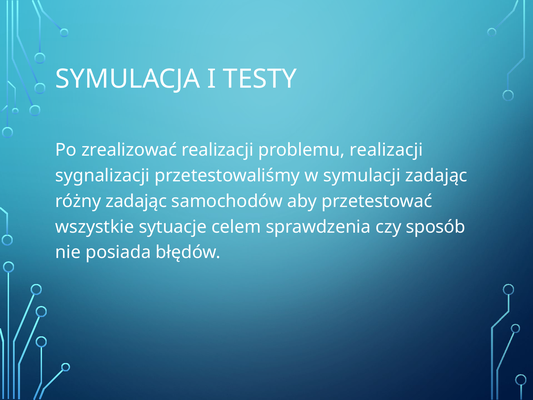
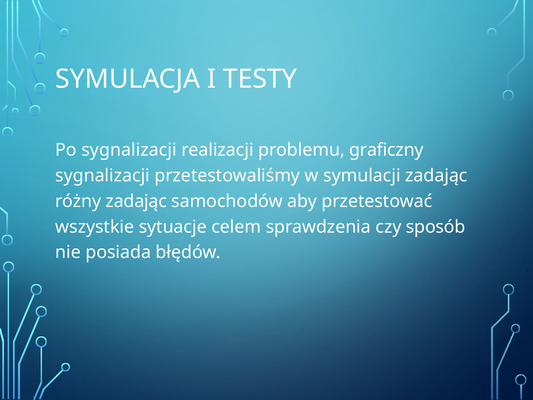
Po zrealizować: zrealizować -> sygnalizacji (129, 150)
problemu realizacji: realizacji -> graficzny (386, 150)
